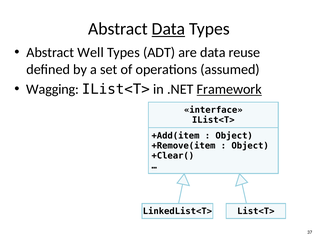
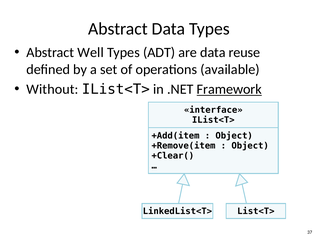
Data underline: present -> none (168, 29)
assumed: assumed -> available (230, 70)
Wagging: Wagging -> Without (52, 89)
